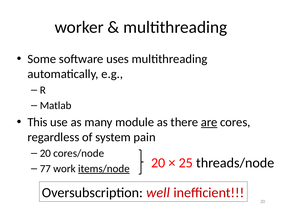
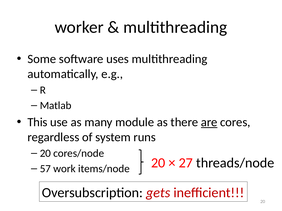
pain: pain -> runs (145, 138)
77: 77 -> 57 (45, 169)
items/node underline: present -> none (104, 169)
25: 25 -> 27 (186, 163)
well: well -> gets (158, 193)
